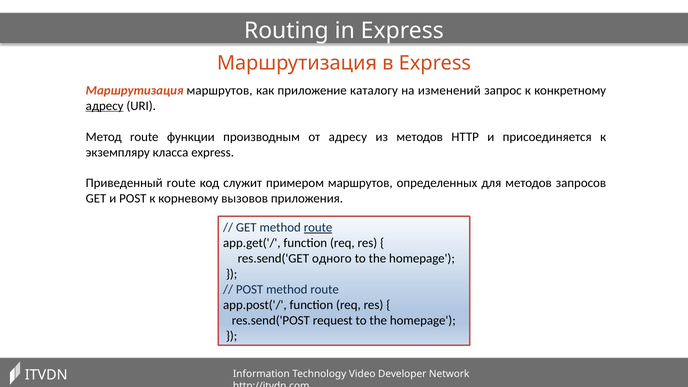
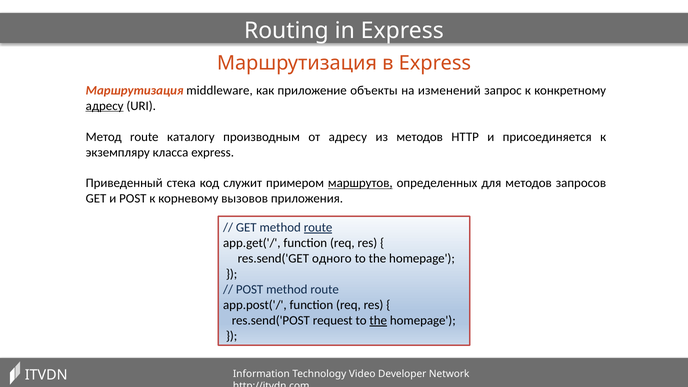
Маршрутизация маршрутов: маршрутов -> middleware (220, 90)
каталогу: каталогу -> объекты (374, 90)
функции: функции -> каталогу (191, 137)
Приведенный route: route -> стека (181, 183)
маршрутов underline: none -> present (360, 183)
the underline: none -> present (378, 320)
